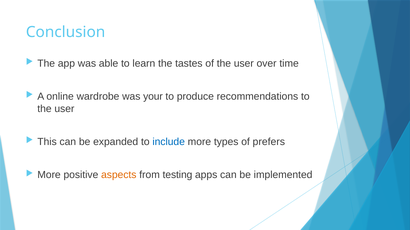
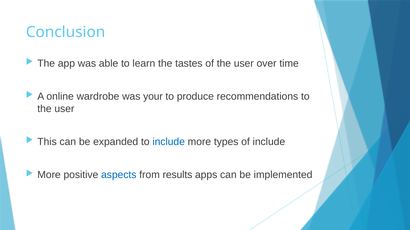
of prefers: prefers -> include (269, 142)
aspects colour: orange -> blue (119, 175)
testing: testing -> results (177, 175)
